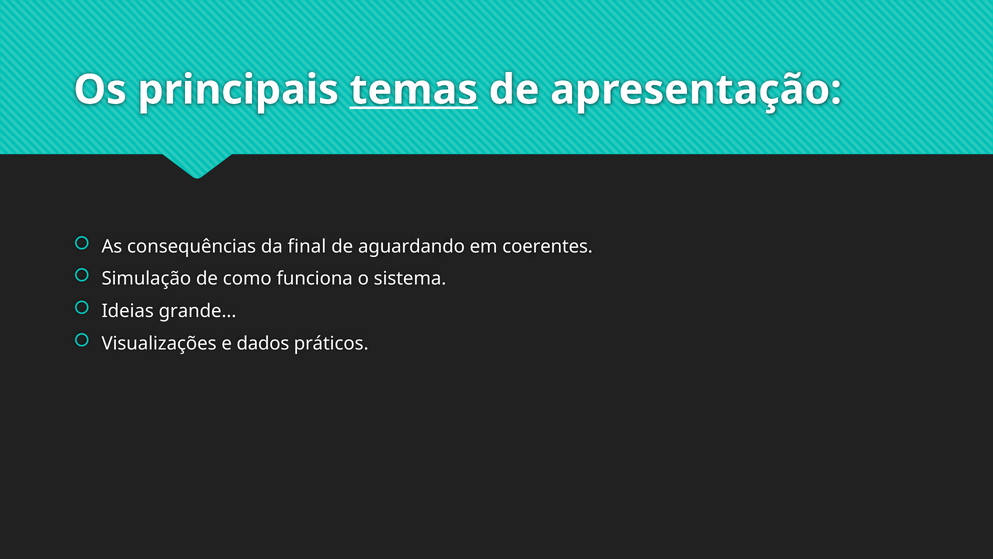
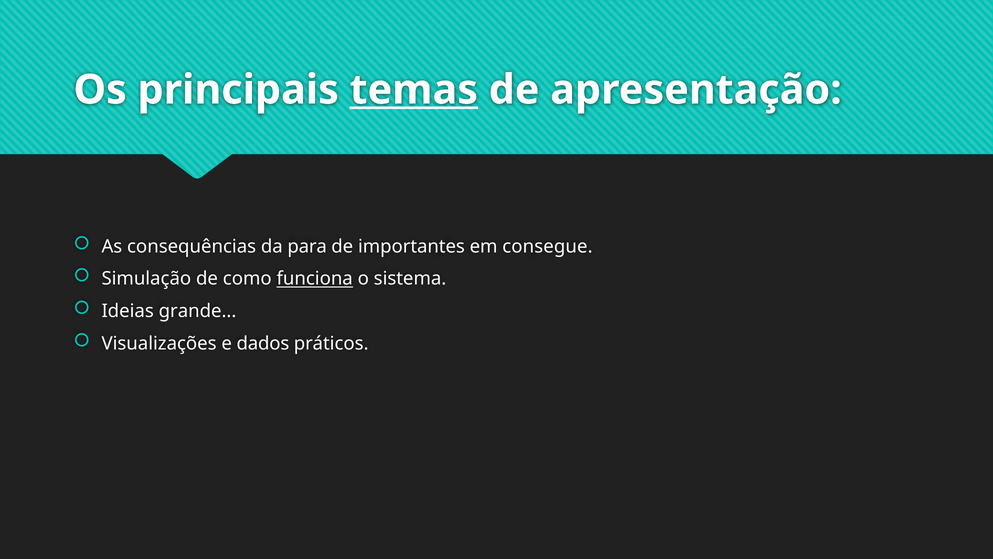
final: final -> para (307, 246)
aguardando: aguardando -> importantes (411, 246)
coerentes: coerentes -> consegue (547, 246)
funciona underline: none -> present (315, 279)
